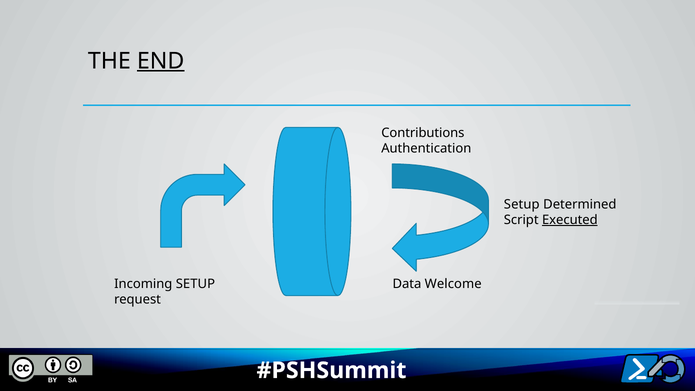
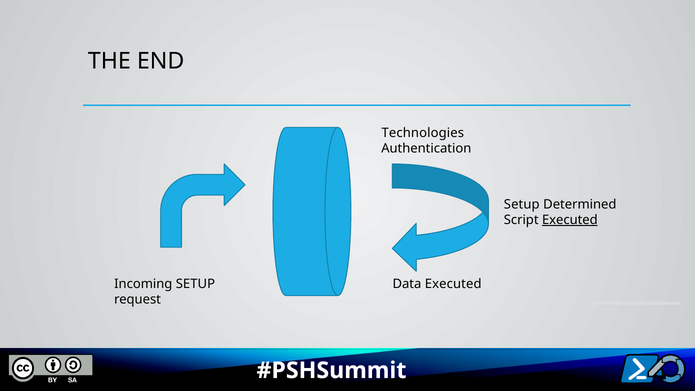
END underline: present -> none (161, 61)
Contributions: Contributions -> Technologies (423, 133)
Data Welcome: Welcome -> Executed (453, 284)
